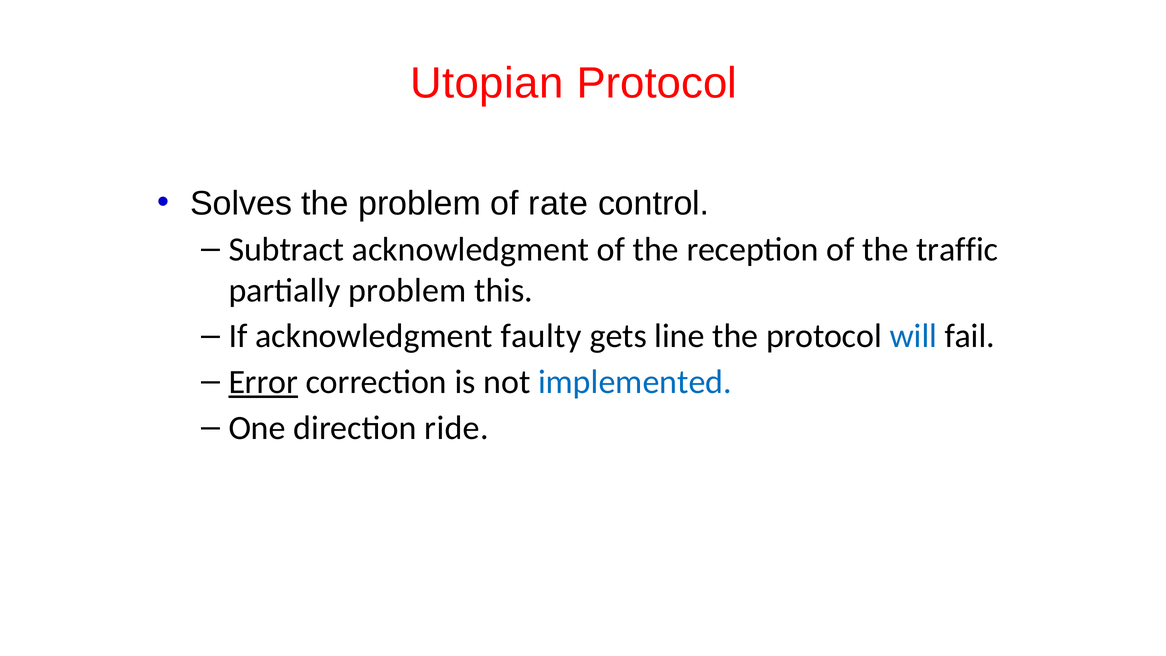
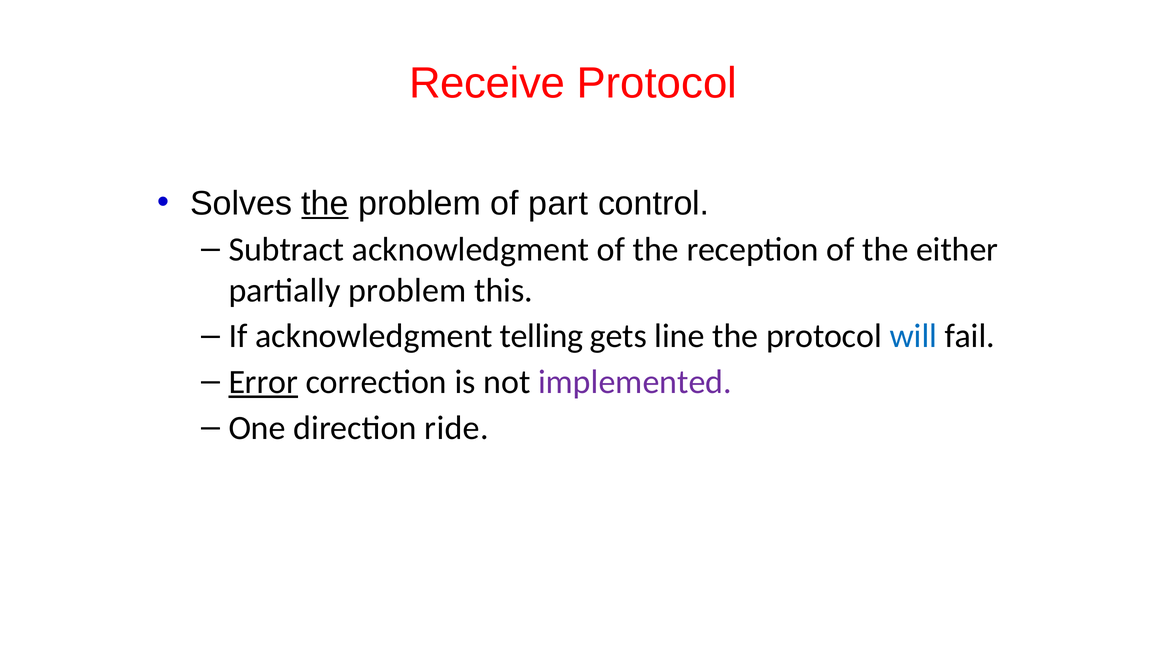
Utopian: Utopian -> Receive (487, 83)
the underline: none -> present (325, 204)
rate: rate -> part (558, 204)
traffic: traffic -> either (957, 249)
faulty: faulty -> telling (541, 336)
implemented colour: blue -> purple (635, 382)
